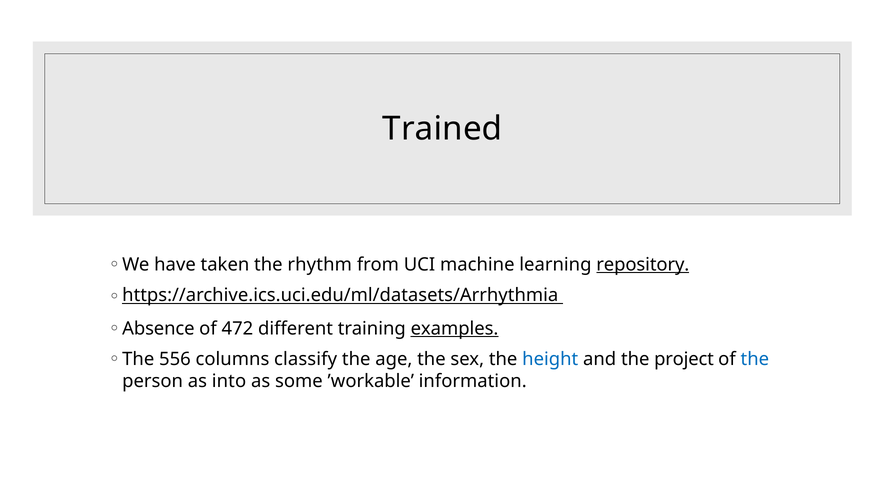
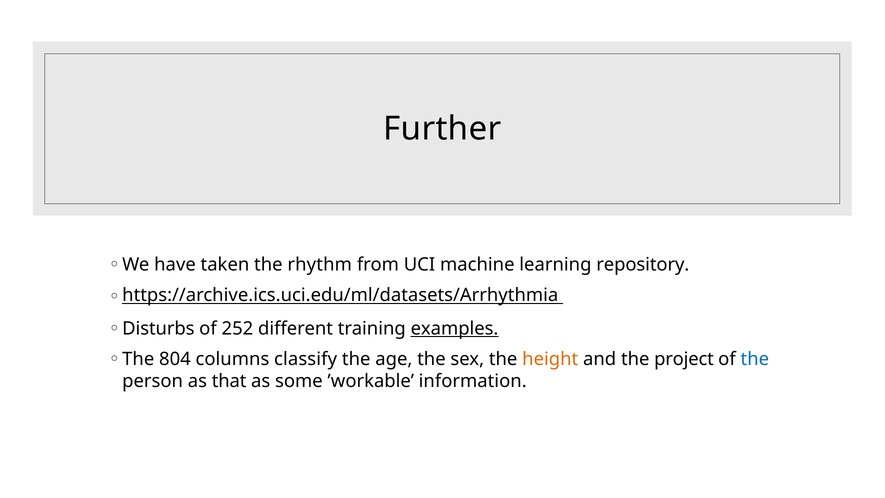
Trained: Trained -> Further (442, 129)
repository underline: present -> none (643, 265)
Absence: Absence -> Disturbs (158, 329)
472: 472 -> 252 (237, 329)
556: 556 -> 804 (175, 359)
height colour: blue -> orange (550, 359)
into: into -> that (229, 381)
